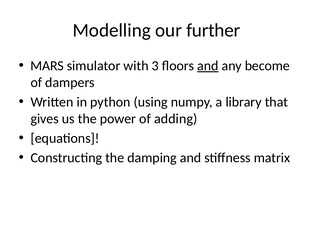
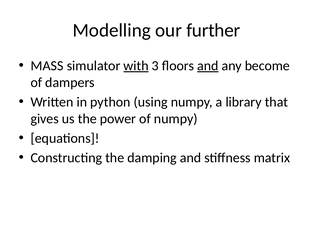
MARS: MARS -> MASS (47, 66)
with underline: none -> present (136, 66)
of adding: adding -> numpy (176, 119)
